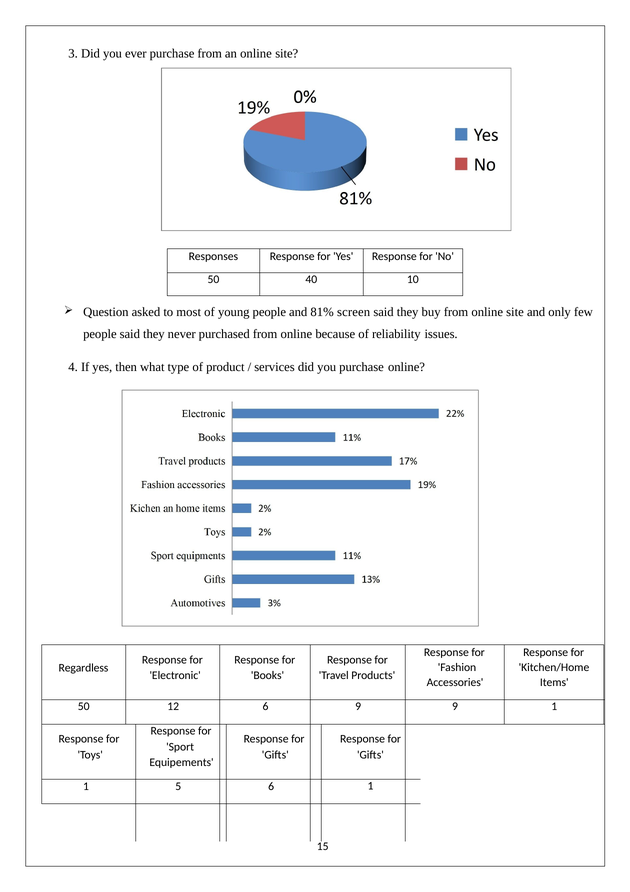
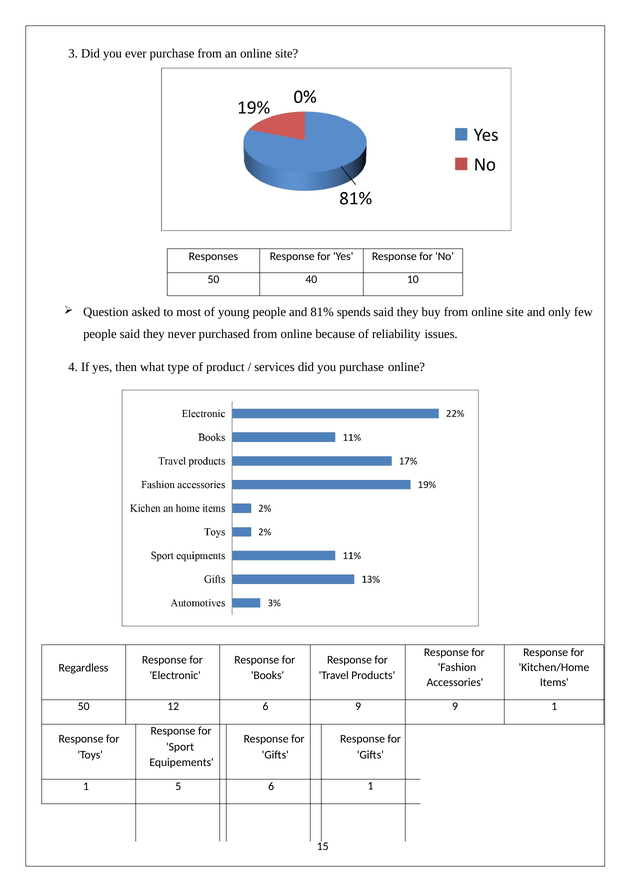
screen: screen -> spends (354, 312)
